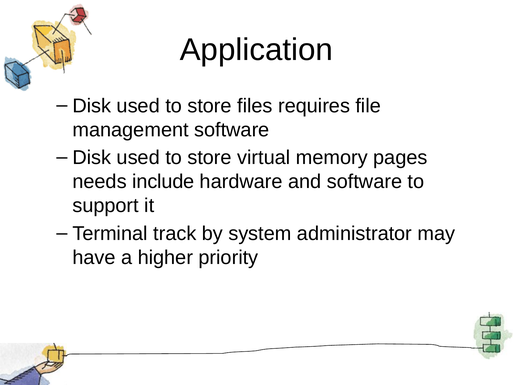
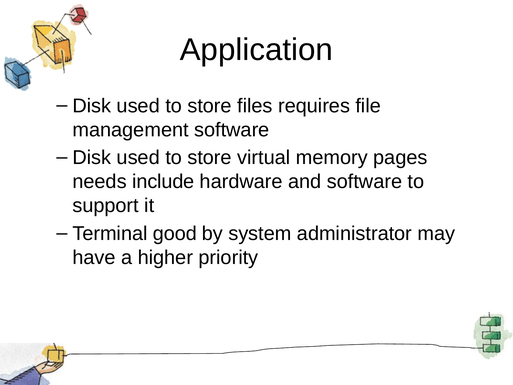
track: track -> good (175, 233)
